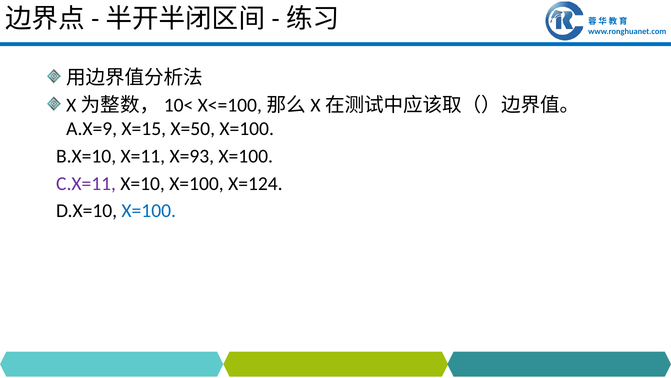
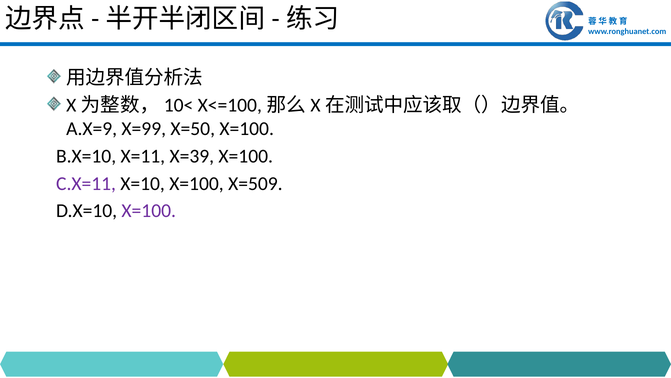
X=15: X=15 -> X=99 (144, 128)
X=93: X=93 -> X=39 (192, 156)
X=124: X=124 -> X=509 (255, 183)
X=100 colour: blue -> purple (149, 211)
